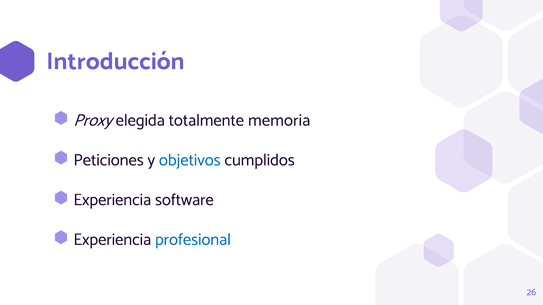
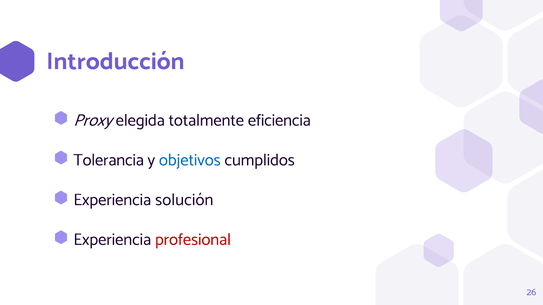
memoria: memoria -> eficiencia (279, 120)
Peticiones: Peticiones -> Tolerancia (109, 160)
software: software -> solución (184, 200)
profesional colour: blue -> red (193, 240)
